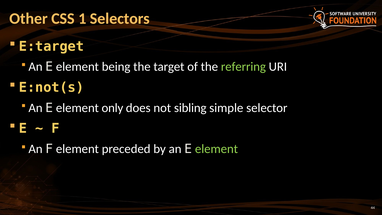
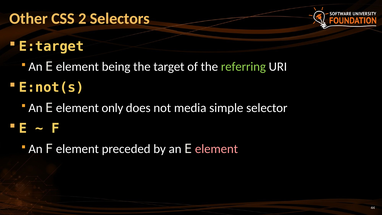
1: 1 -> 2 (82, 19)
sibling: sibling -> media (190, 108)
element colour: light green -> pink (216, 149)
